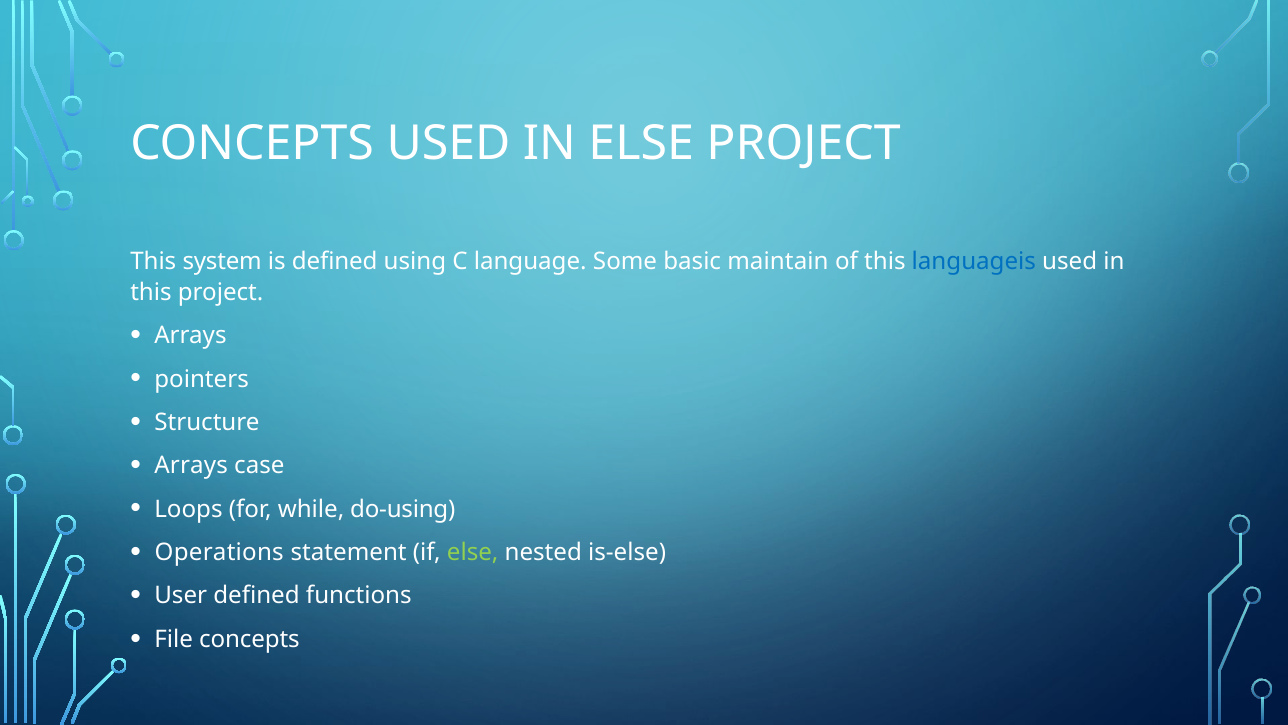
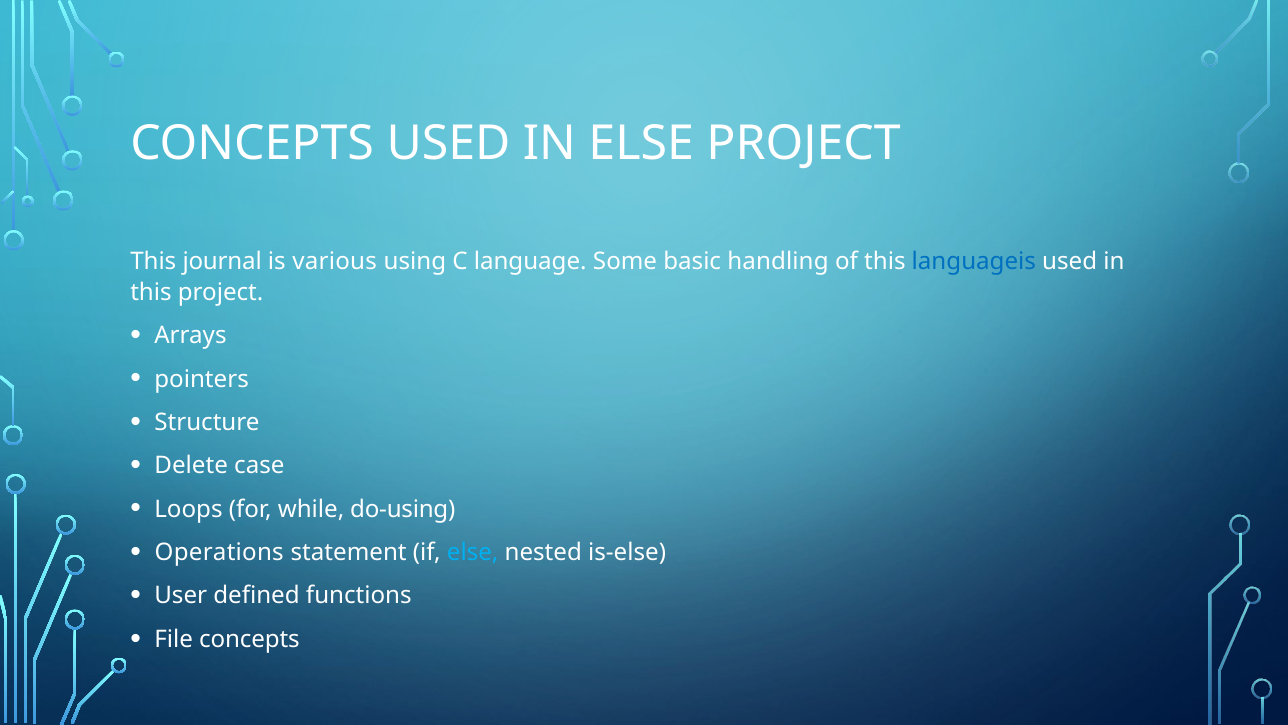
system: system -> journal (222, 261)
is defined: defined -> various (335, 261)
maintain: maintain -> handling (778, 261)
Arrays: Arrays -> Delete (191, 465)
else colour: light green -> light blue (473, 552)
